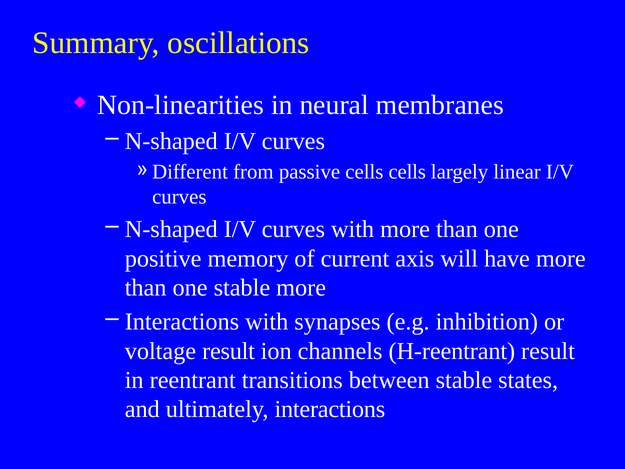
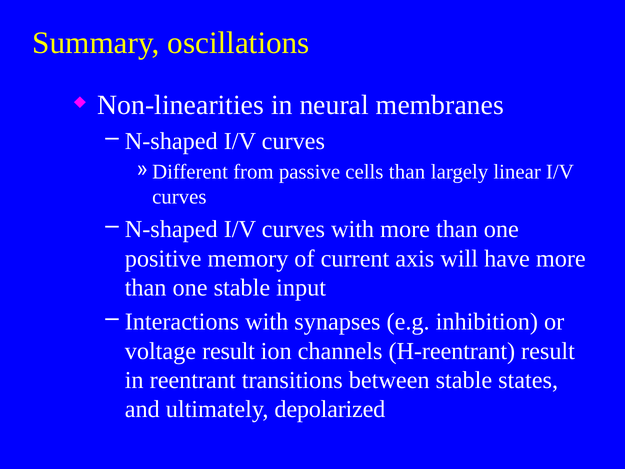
cells cells: cells -> than (407, 172)
stable more: more -> input (301, 288)
ultimately interactions: interactions -> depolarized (330, 409)
